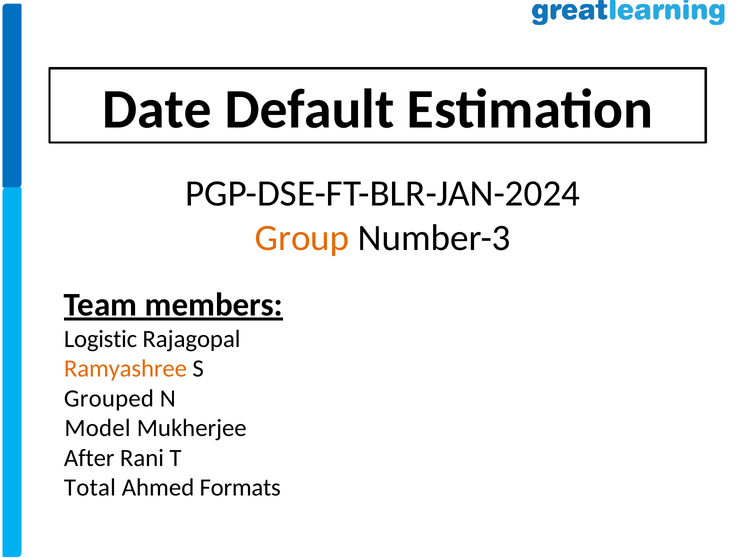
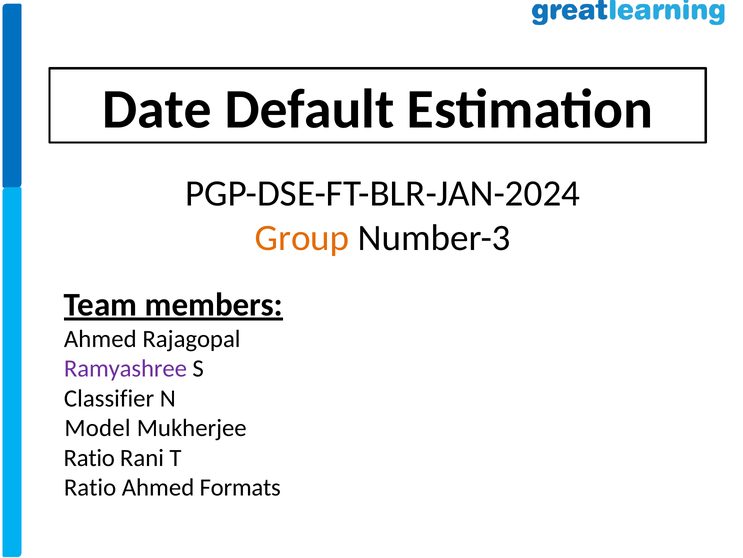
Logistic: Logistic -> Ahmed (100, 339)
Ramyashree colour: orange -> purple (125, 368)
Grouped: Grouped -> Classifier (109, 398)
After: After -> Ratio (89, 457)
Total: Total -> Ratio (90, 487)
